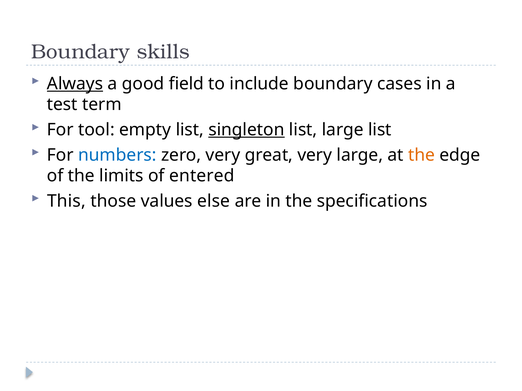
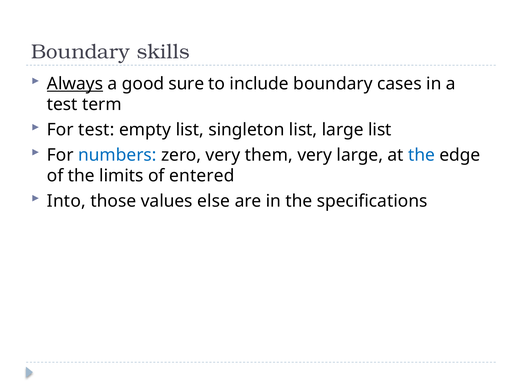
field: field -> sure (186, 84)
For tool: tool -> test (96, 130)
singleton underline: present -> none (246, 130)
great: great -> them (269, 155)
the colour: orange -> blue (422, 155)
This: This -> Into (66, 201)
